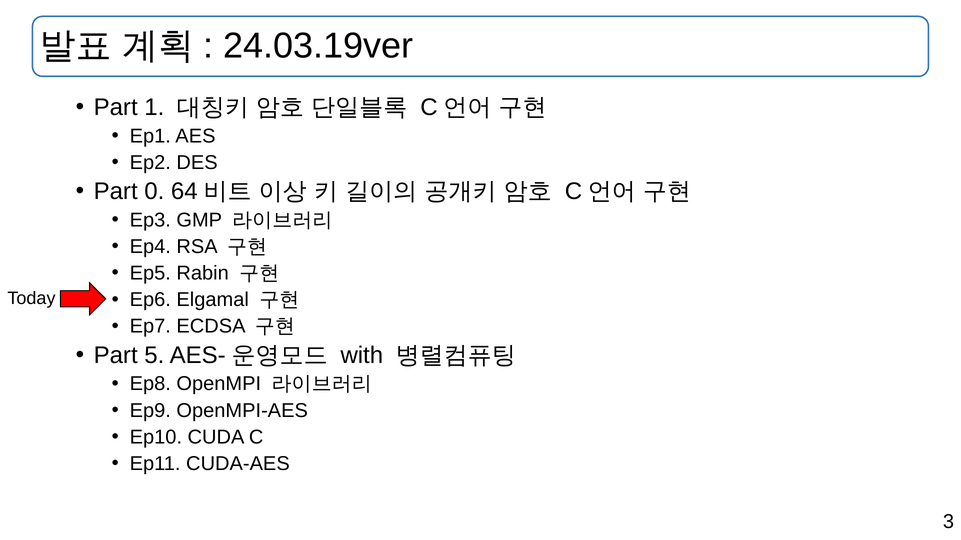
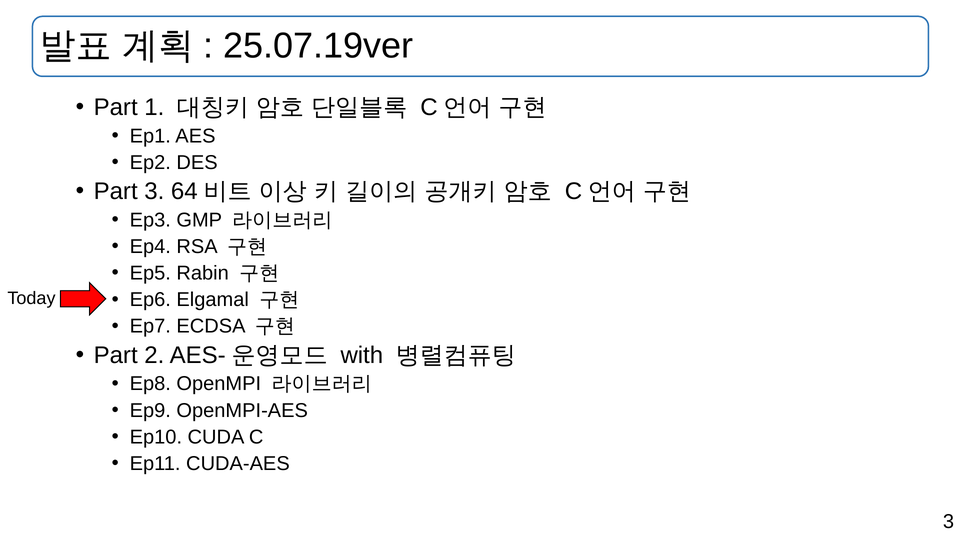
24.03.19ver: 24.03.19ver -> 25.07.19ver (318, 46)
Part 0: 0 -> 3 (154, 191)
5: 5 -> 2 (154, 355)
